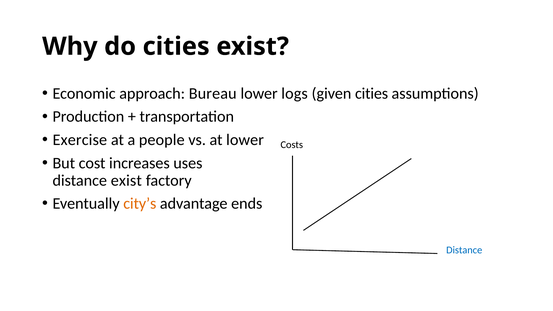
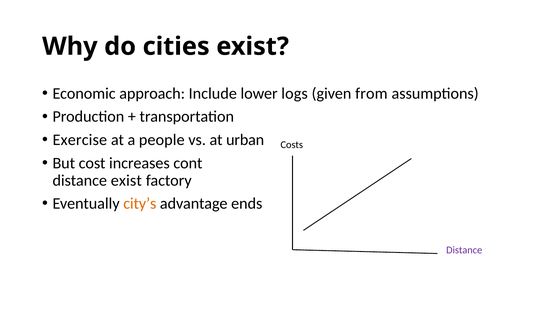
Bureau: Bureau -> Include (213, 93)
given cities: cities -> from (371, 93)
at lower: lower -> urban (245, 140)
uses: uses -> cont (188, 163)
Distance colour: blue -> purple (464, 250)
